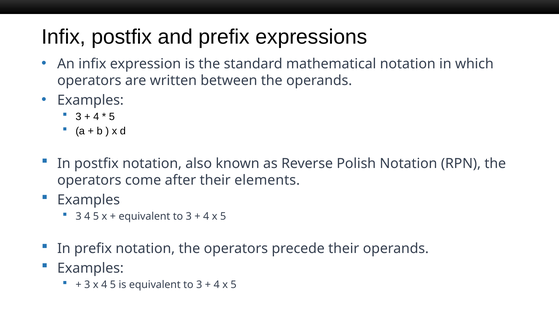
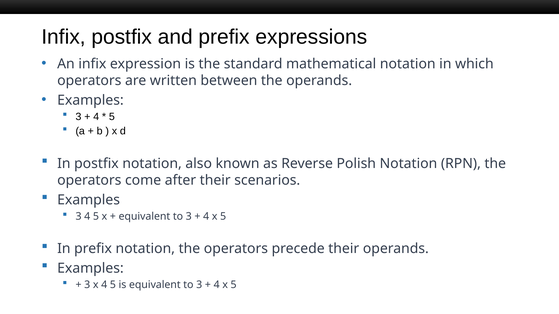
elements: elements -> scenarios (267, 181)
